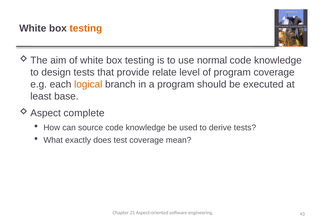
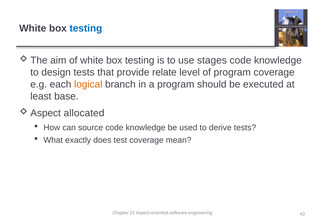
testing colour: orange -> blue (86, 28)
normal: normal -> stages (212, 60)
complete: complete -> allocated (84, 113)
